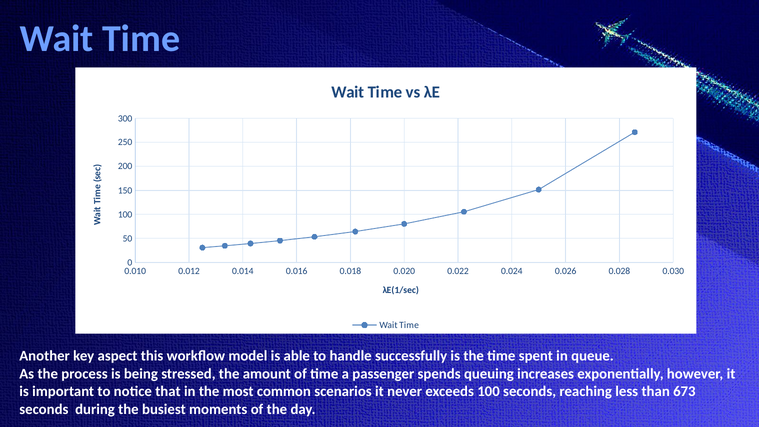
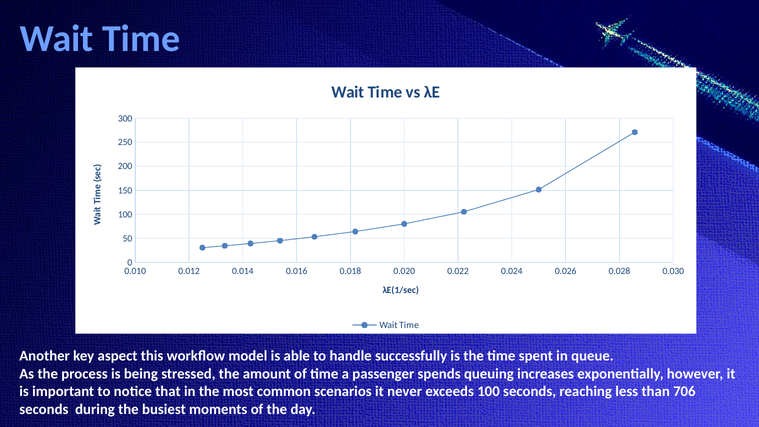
673: 673 -> 706 (684, 391)
